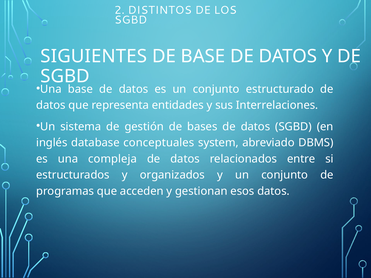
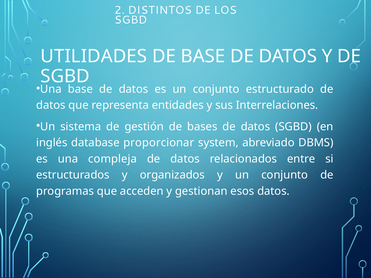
SIGUIENTES: SIGUIENTES -> UTILIDADES (94, 56)
conceptuales: conceptuales -> proporcionar (159, 143)
